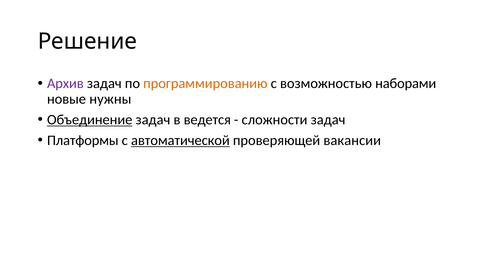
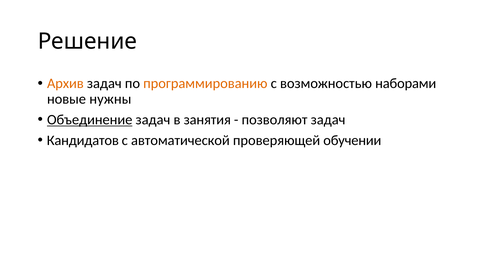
Архив colour: purple -> orange (65, 84)
ведется: ведется -> занятия (207, 120)
сложности: сложности -> позволяют (275, 120)
Платформы: Платформы -> Кандидатов (83, 141)
автоматической underline: present -> none (180, 141)
вакансии: вакансии -> обучении (352, 141)
